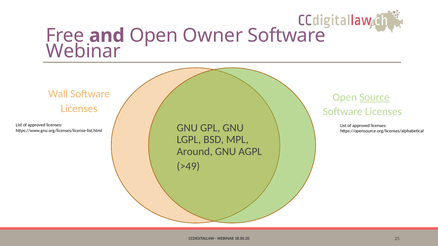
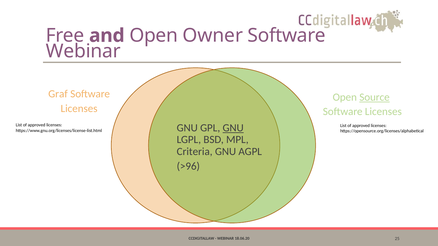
Wall: Wall -> Graf (58, 94)
GNU underline: none -> present (233, 128)
Around: Around -> Criteria (195, 152)
>49: >49 -> >96 (188, 166)
